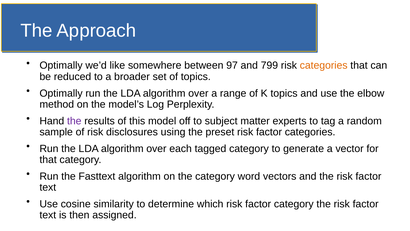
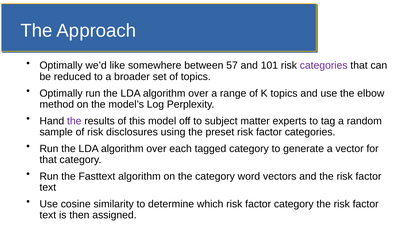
97: 97 -> 57 (232, 65)
799: 799 -> 101 (269, 65)
categories colour: orange -> purple (324, 65)
